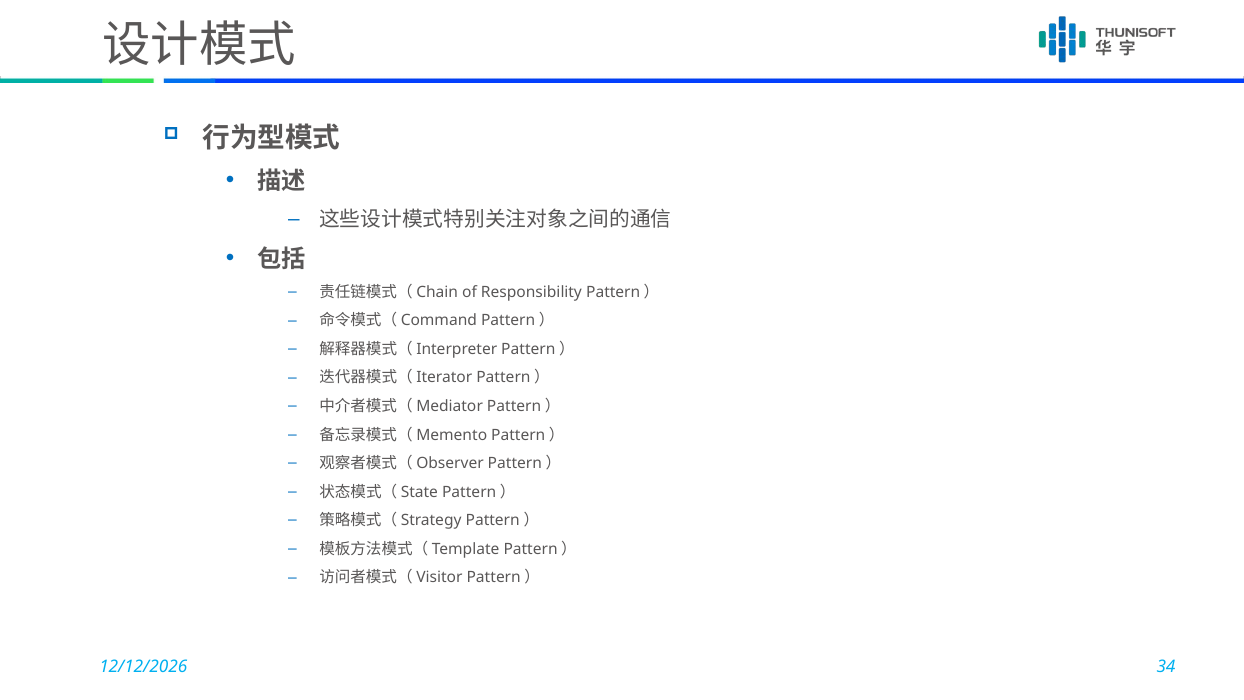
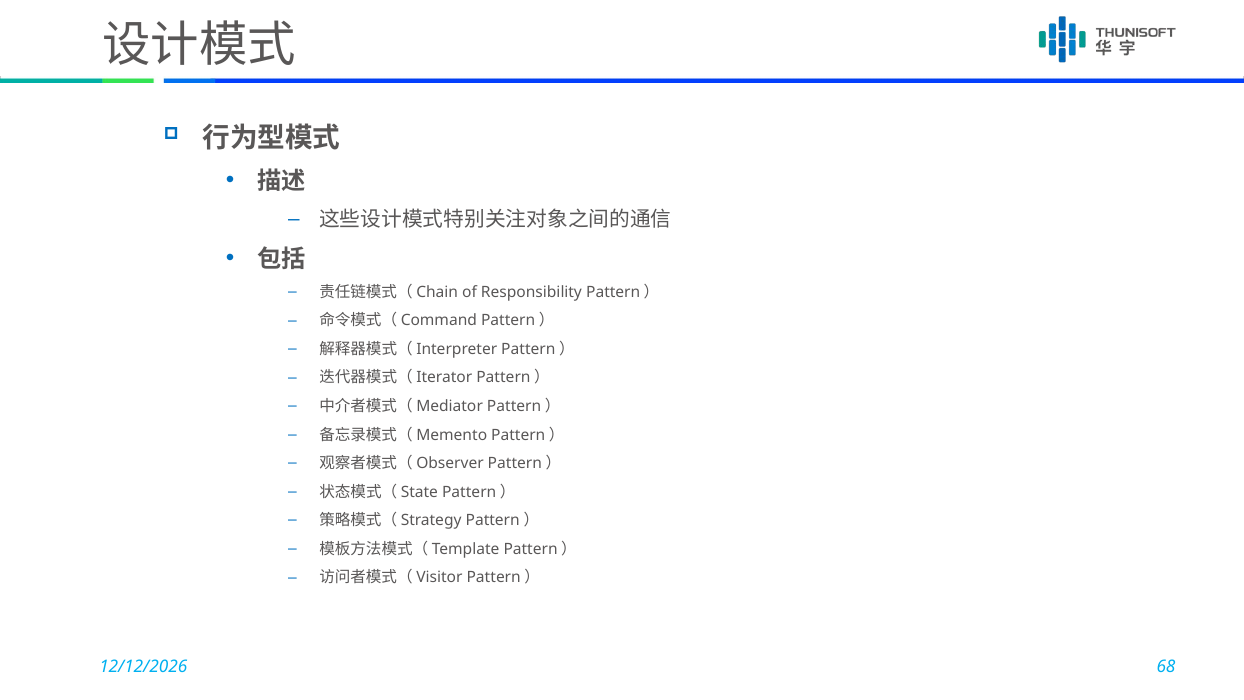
34: 34 -> 68 (1166, 667)
